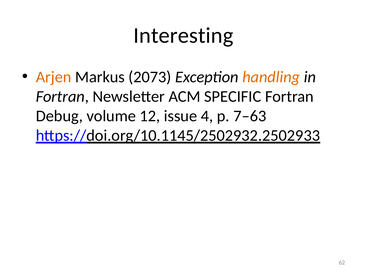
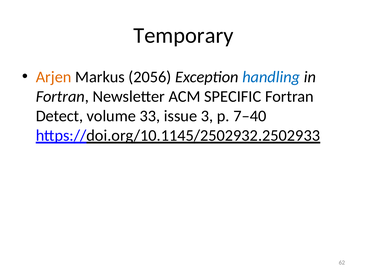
Interesting: Interesting -> Temporary (183, 36)
2073: 2073 -> 2056 (150, 77)
handling colour: orange -> blue (271, 77)
Debug: Debug -> Detect (59, 116)
12: 12 -> 33 (150, 116)
4: 4 -> 3 (207, 116)
7‒63: 7‒63 -> 7‒40 (250, 116)
